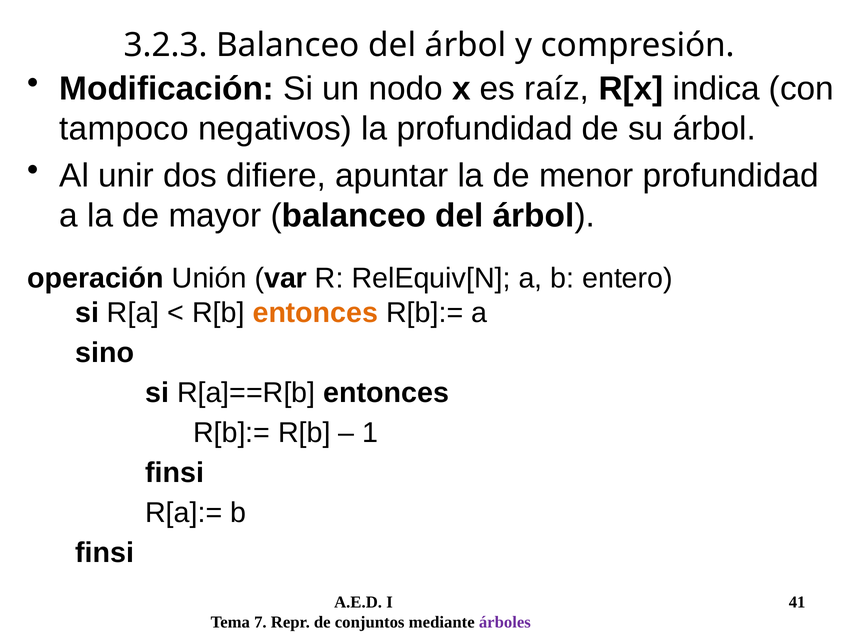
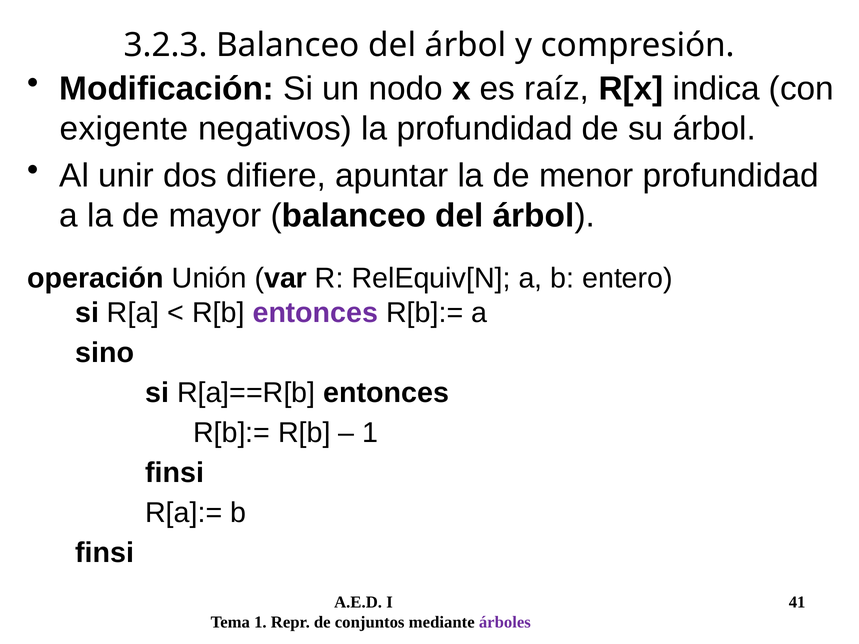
tampoco: tampoco -> exigente (124, 129)
entonces colour: orange -> purple (315, 313)
Tema 7: 7 -> 1 (260, 623)
